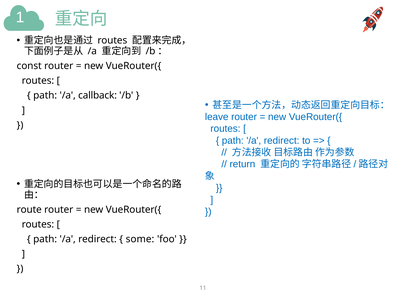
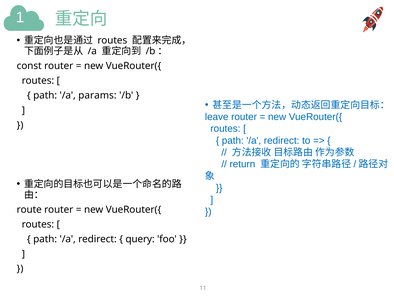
callback: callback -> params (97, 95)
some: some -> query (140, 239)
